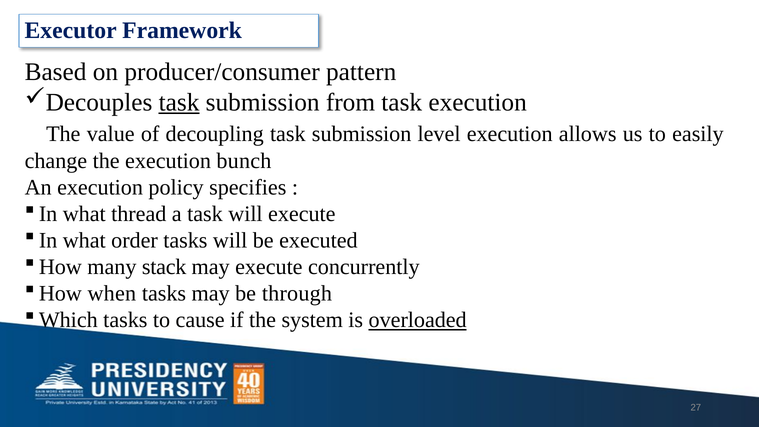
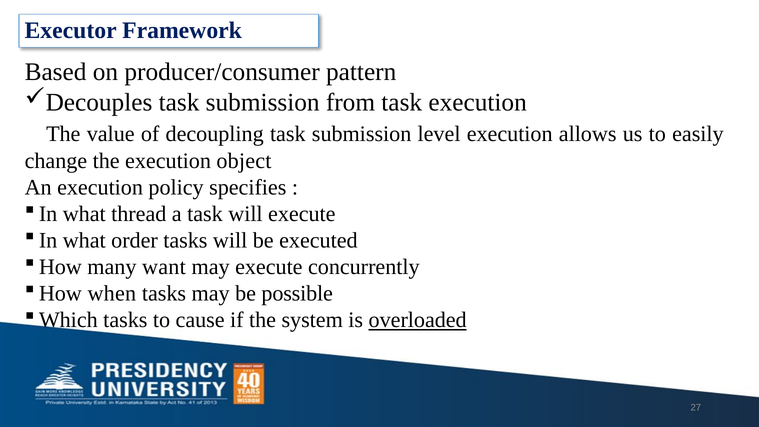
task underline: present -> none (179, 102)
bunch: bunch -> object (244, 161)
stack: stack -> want (164, 267)
through: through -> possible (297, 294)
